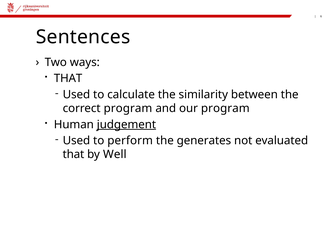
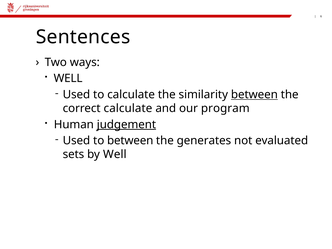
THAT: THAT -> WELL (68, 78)
between underline: none -> present (254, 95)
correct program: program -> calculate (128, 108)
to perform: perform -> between (130, 141)
that: that -> sets (73, 154)
